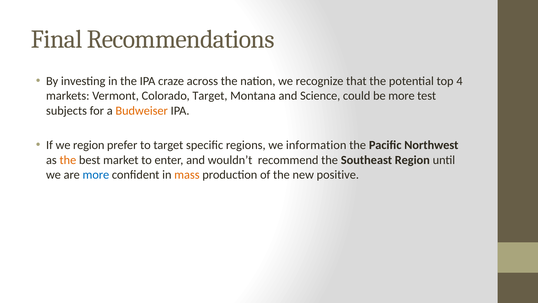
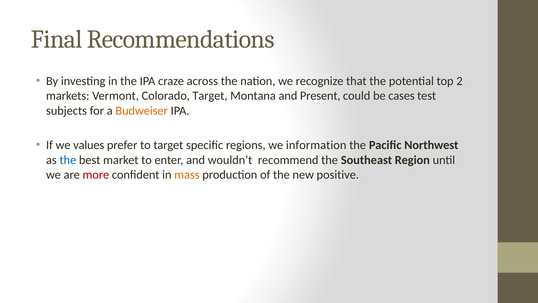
4: 4 -> 2 (459, 81)
Science: Science -> Present (320, 96)
be more: more -> cases (401, 96)
we region: region -> values (89, 145)
the colour: orange -> blue (68, 160)
more colour: blue -> red (96, 175)
